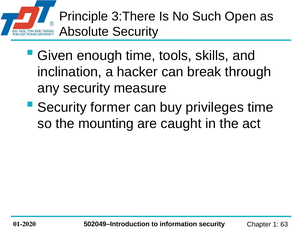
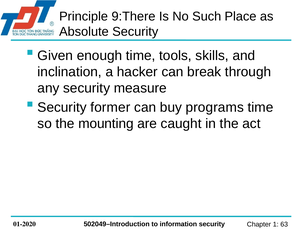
3:There: 3:There -> 9:There (133, 16)
Open: Open -> Place (240, 16)
privileges: privileges -> programs (215, 107)
